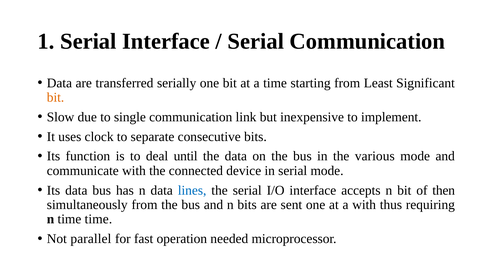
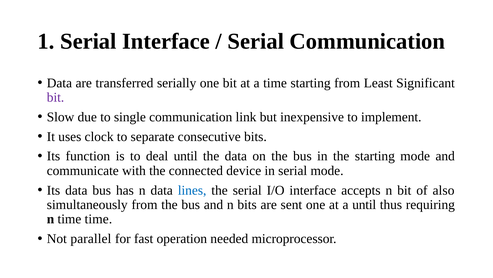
bit colour: orange -> purple (56, 97)
the various: various -> starting (375, 156)
then: then -> also (444, 190)
a with: with -> until (364, 204)
